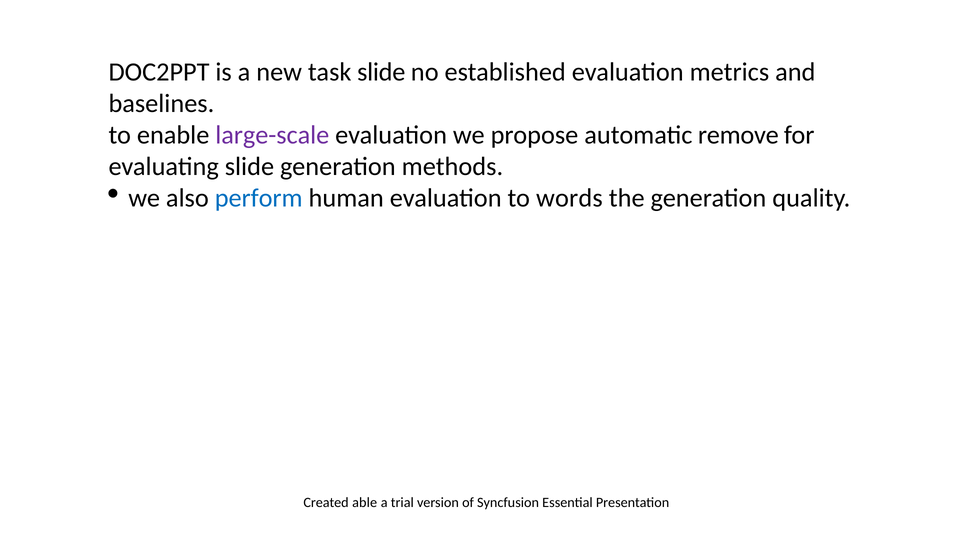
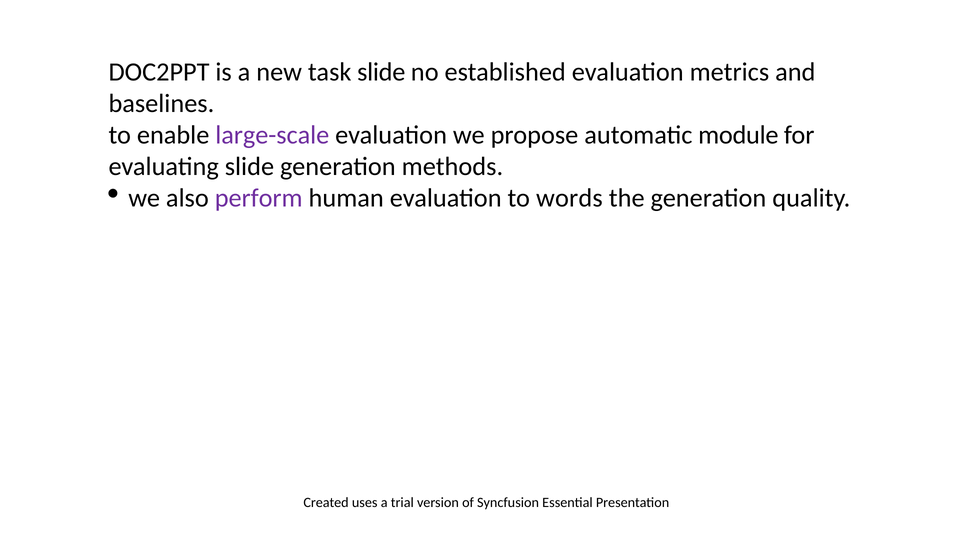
remove: remove -> module (738, 135)
perform colour: blue -> purple (259, 198)
able: able -> uses (365, 503)
